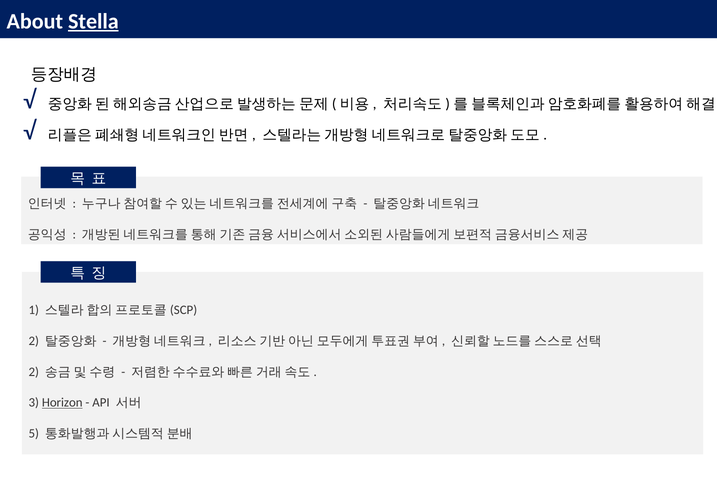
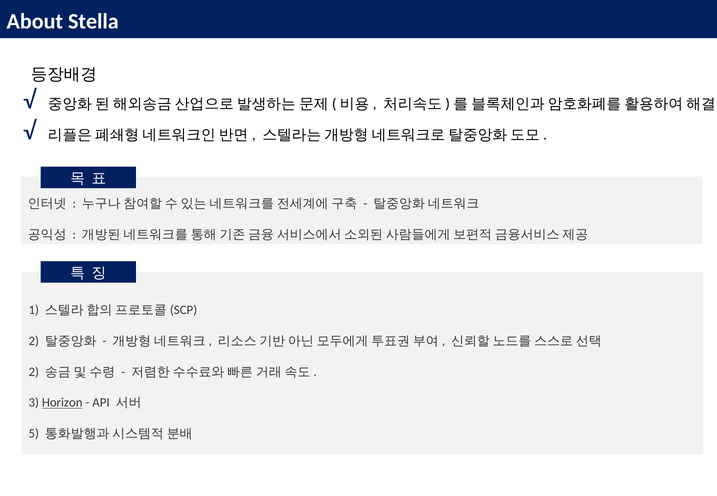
Stella underline: present -> none (93, 21)
